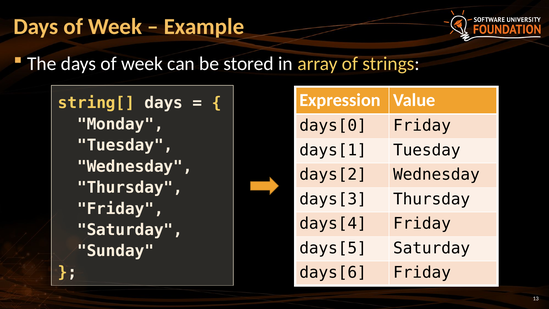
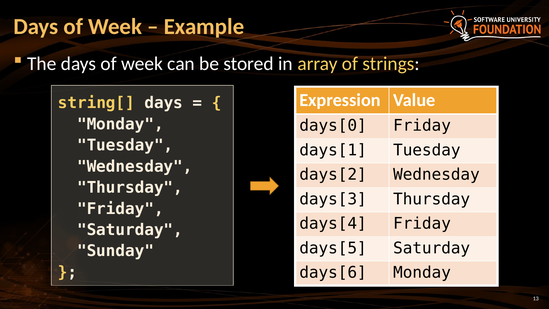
days[6 Friday: Friday -> Monday (422, 273)
